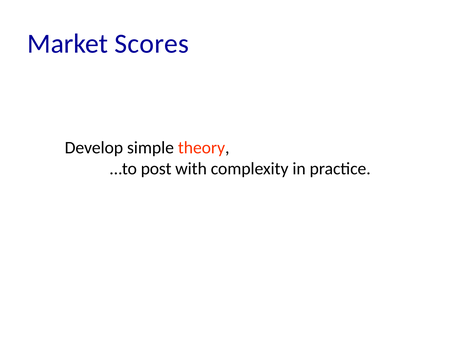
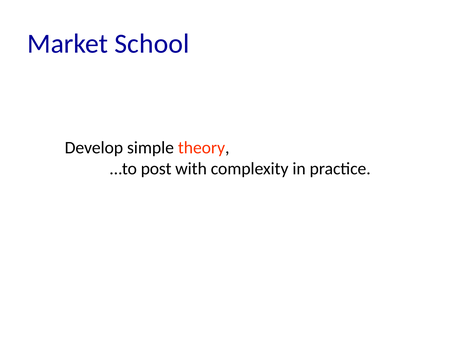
Scores: Scores -> School (152, 44)
